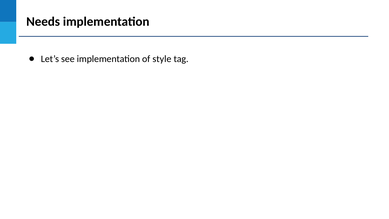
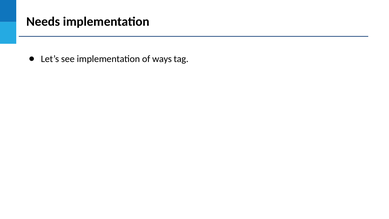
style: style -> ways (162, 59)
